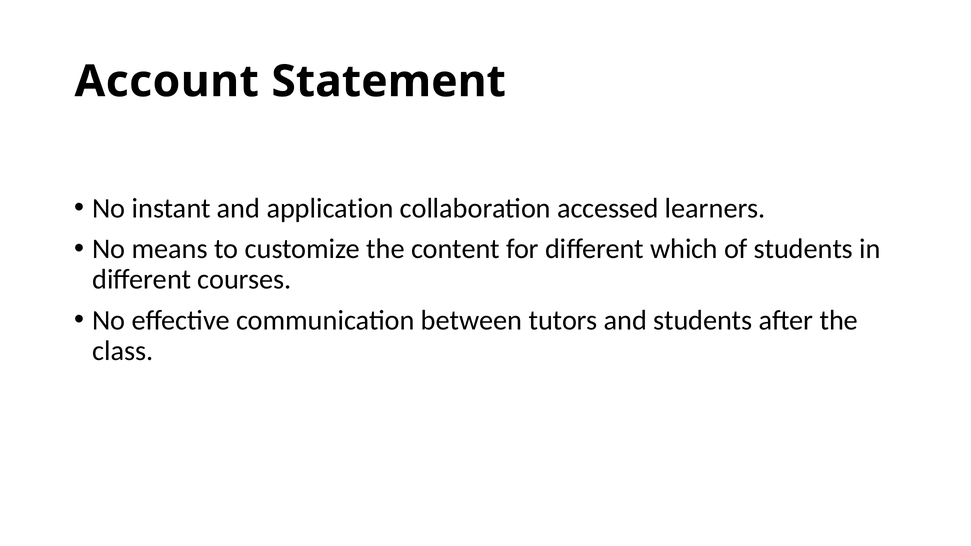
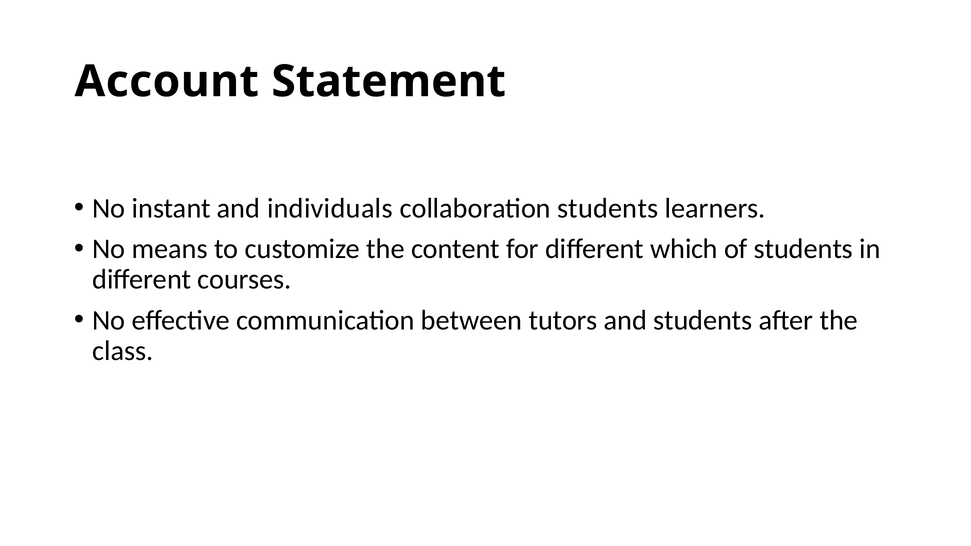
application: application -> individuals (330, 208)
collaboration accessed: accessed -> students (608, 208)
